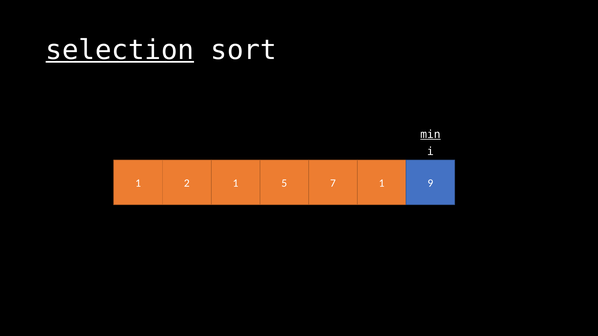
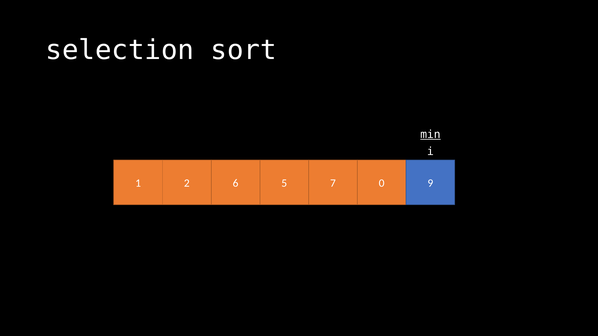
selection underline: present -> none (120, 50)
2 1: 1 -> 6 (236, 183)
7 1: 1 -> 0 (382, 183)
